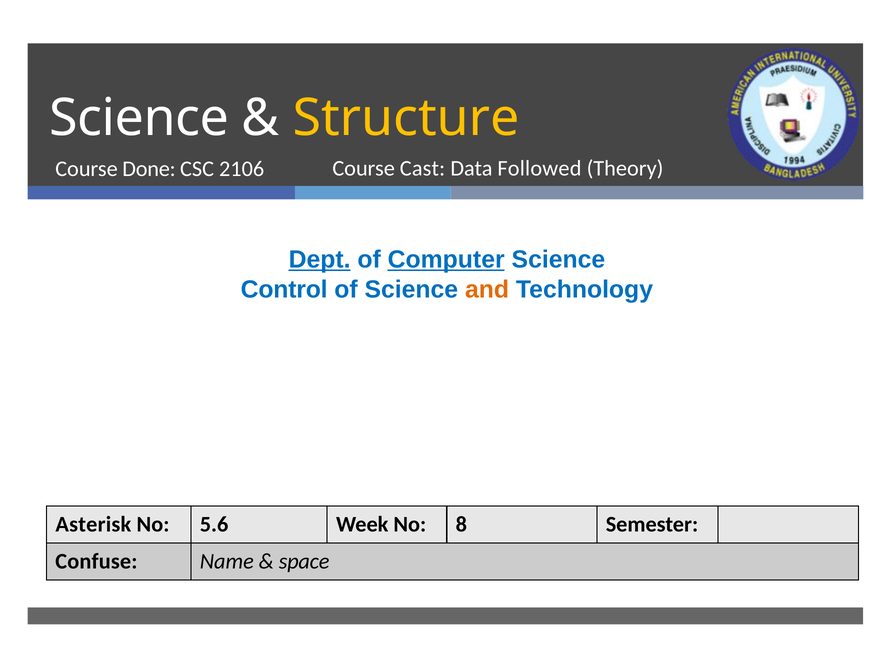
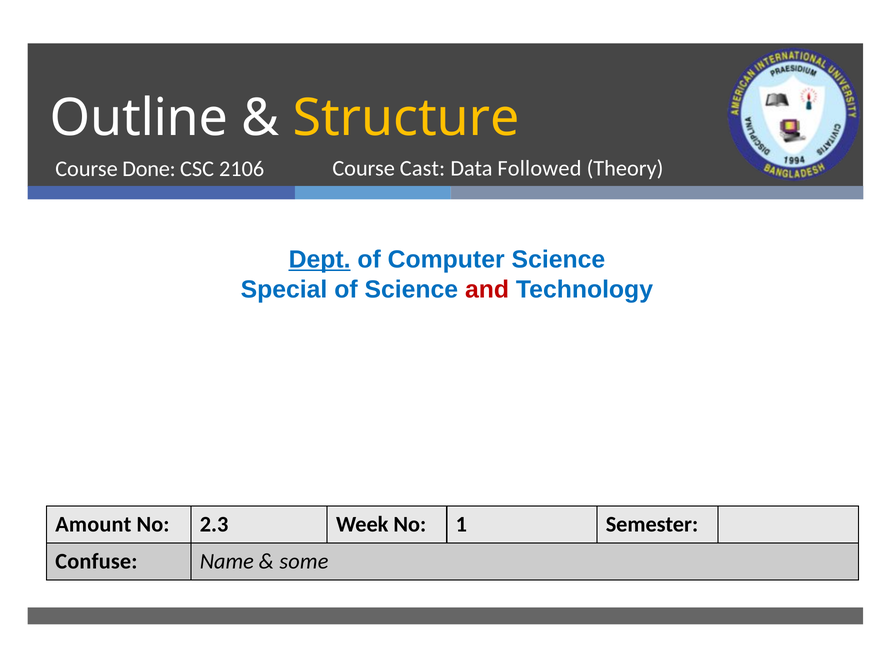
Science: Science -> Outline (139, 118)
Computer underline: present -> none (446, 259)
Control: Control -> Special (284, 289)
and colour: orange -> red (487, 289)
Asterisk: Asterisk -> Amount (93, 524)
5.6: 5.6 -> 2.3 (214, 524)
8: 8 -> 1 (461, 524)
space: space -> some (304, 561)
